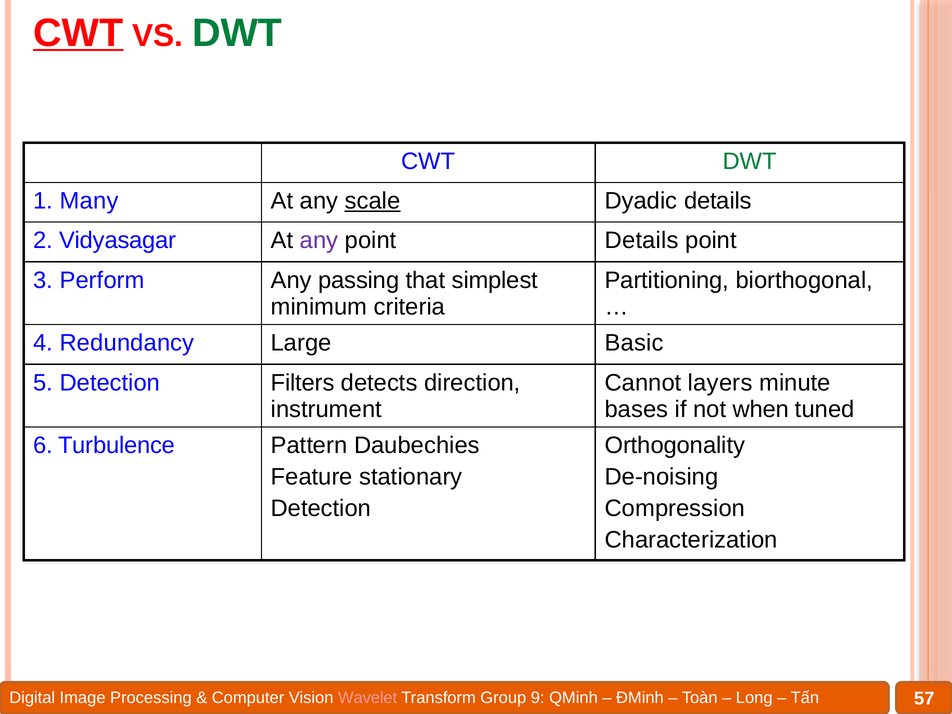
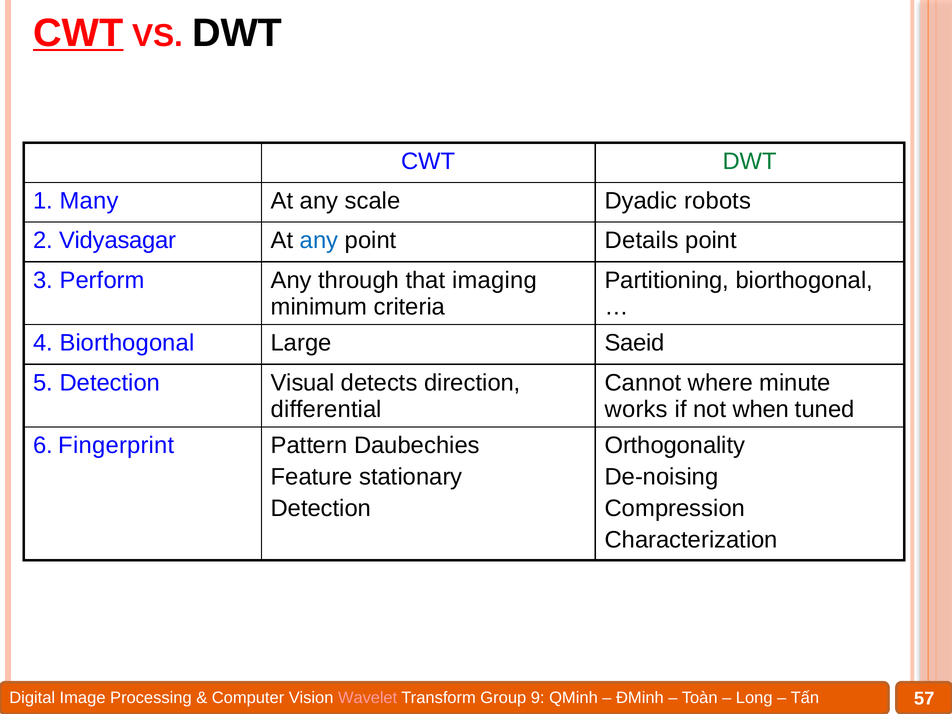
DWT colour: green -> black (237, 33)
scale underline: present -> none (372, 201)
Dyadic details: details -> robots (718, 201)
any colour: purple -> blue (319, 241)
passing: passing -> through (359, 280)
simplest: simplest -> imaging (495, 280)
4 Redundancy: Redundancy -> Biorthogonal (127, 343)
Basic: Basic -> Saeid (635, 343)
Filters: Filters -> Visual (303, 383)
layers: layers -> where (720, 383)
instrument: instrument -> differential (326, 409)
bases: bases -> works (636, 409)
Turbulence: Turbulence -> Fingerprint (116, 446)
